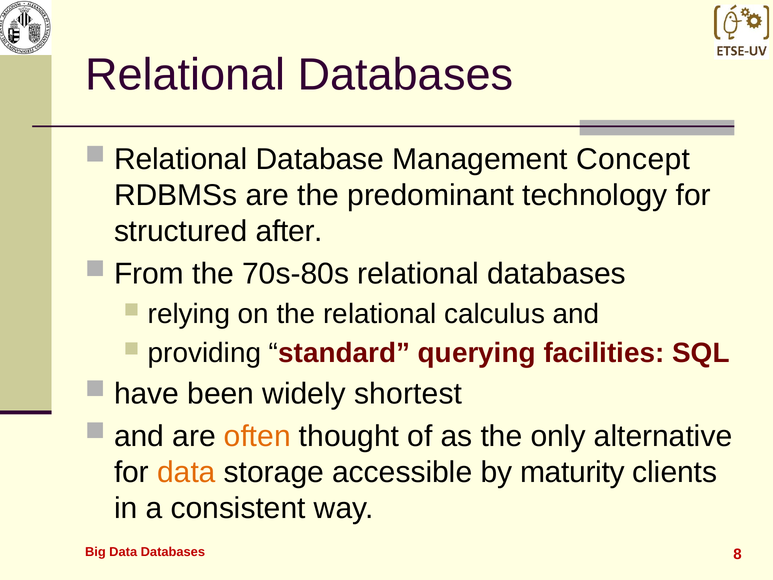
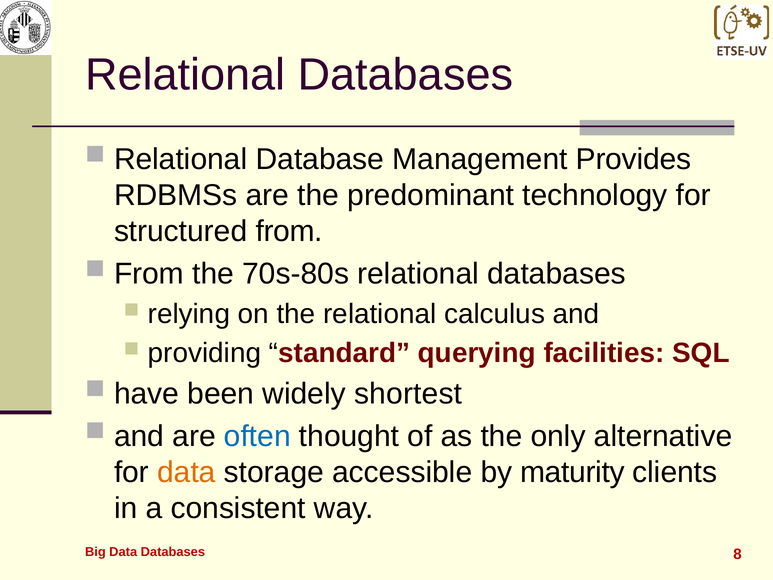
Concept: Concept -> Provides (633, 159)
structured after: after -> from (289, 231)
often colour: orange -> blue (257, 436)
